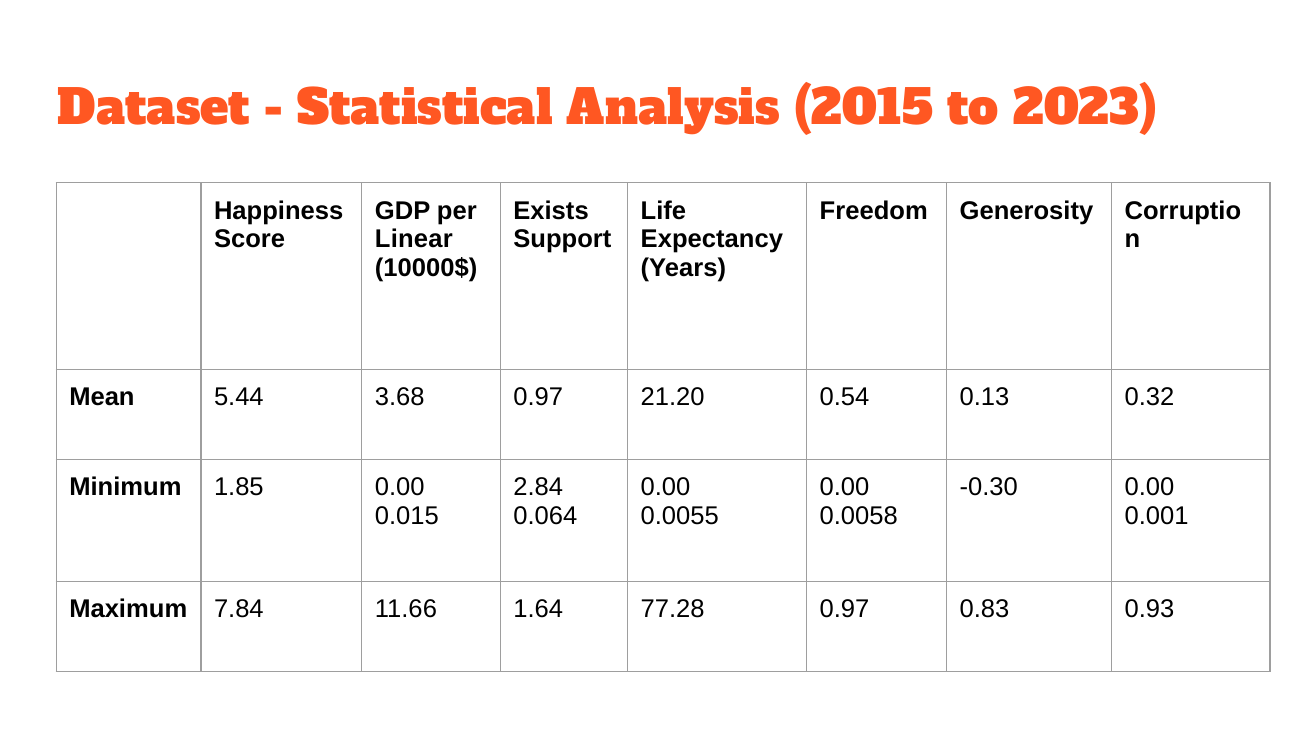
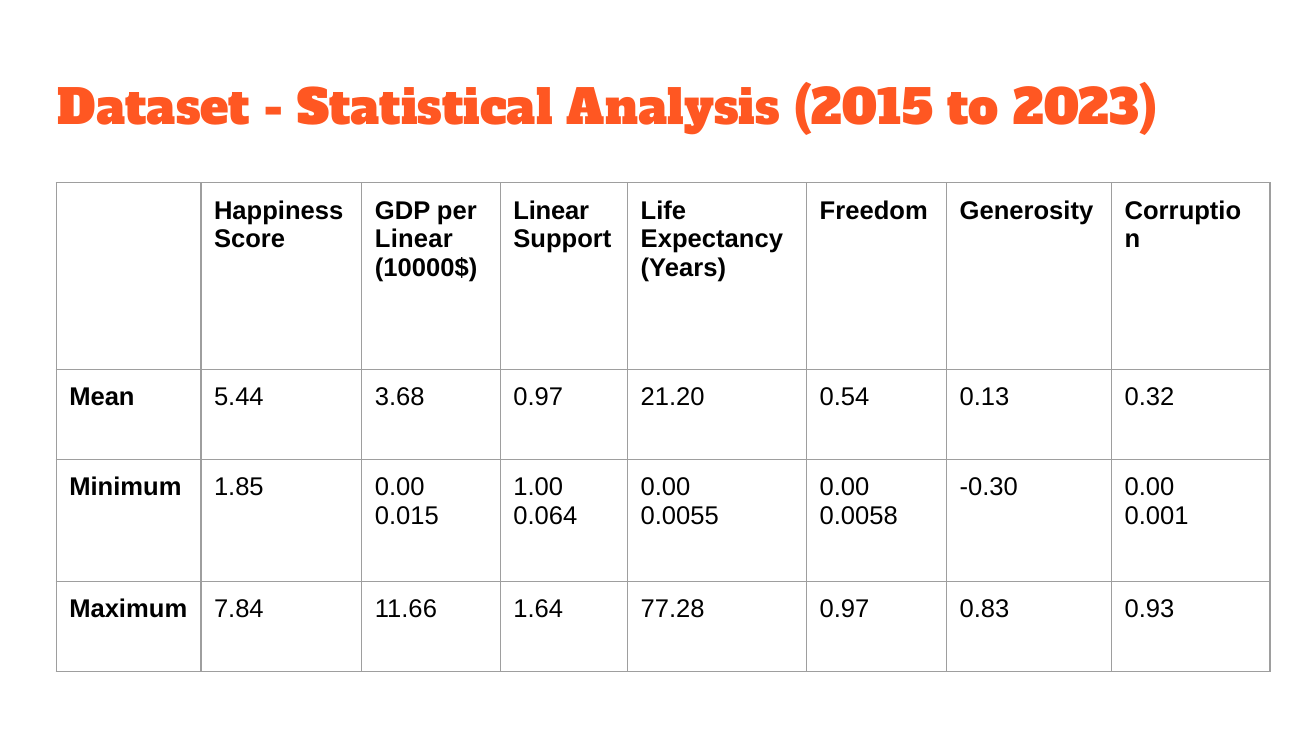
Exists: Exists -> Linear (551, 211)
2.84: 2.84 -> 1.00 (538, 487)
